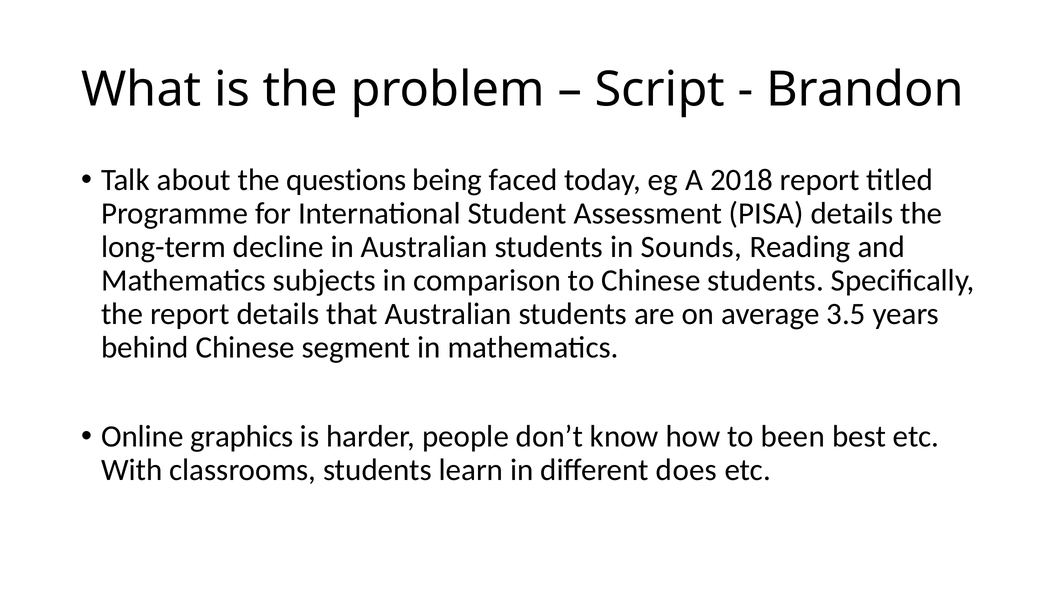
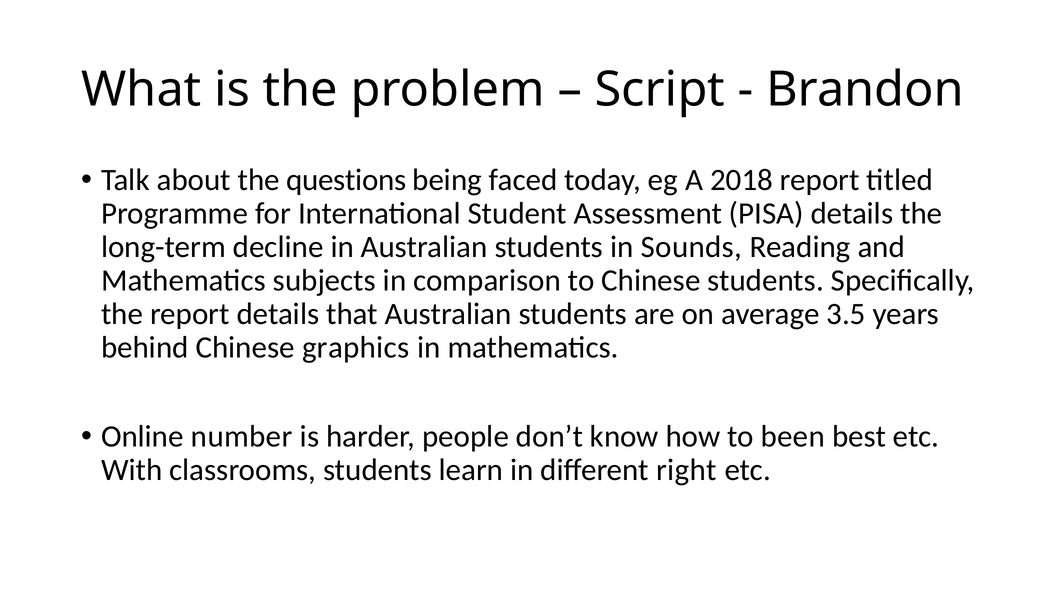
segment: segment -> graphics (356, 347)
graphics: graphics -> number (242, 436)
does: does -> right (687, 470)
